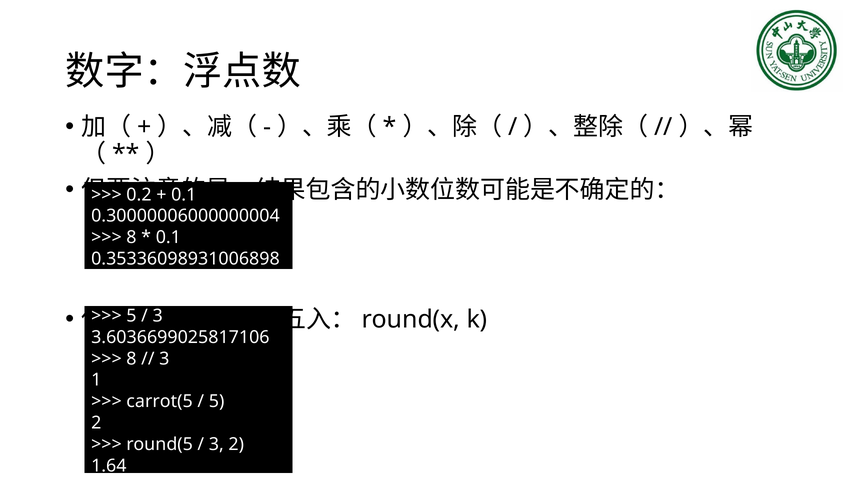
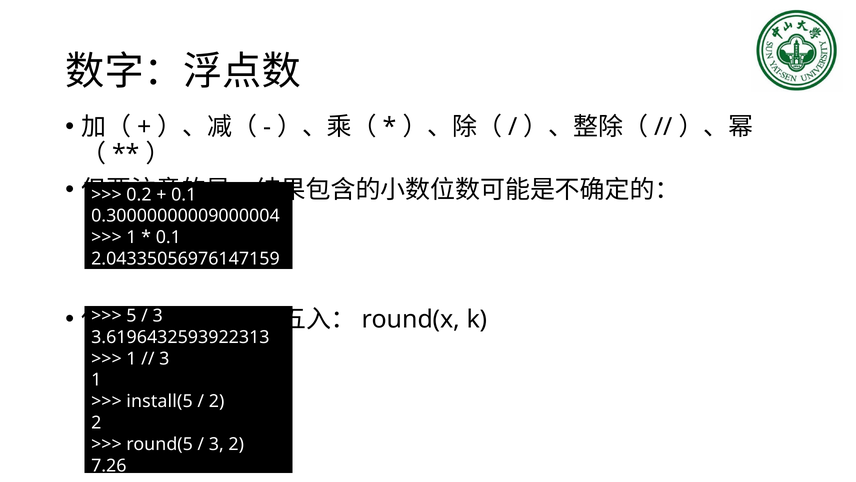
0.30000006000000004: 0.30000006000000004 -> 0.30000000009000004 (185, 216)
8: 8 -> 1 (131, 237)
0.35336098931006898: 0.35336098931006898 -> 2.04335056976147159 (185, 259)
3.6036699025817106: 3.6036699025817106 -> 3.6196432593922313 (180, 337)
8: 8 -> 1 (131, 358)
carrot(5: carrot(5 -> install(5 (160, 401)
5: 5 -> 2 (217, 401)
1.64: 1.64 -> 7.26 (109, 465)
